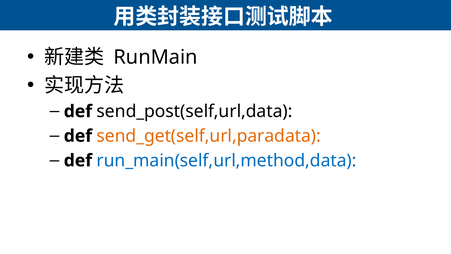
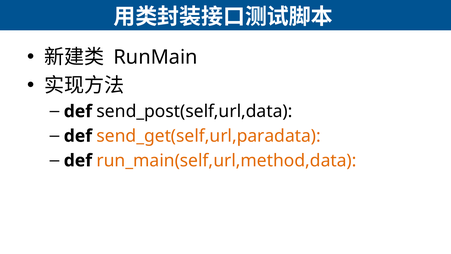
run_main(self,url,method,data colour: blue -> orange (227, 160)
